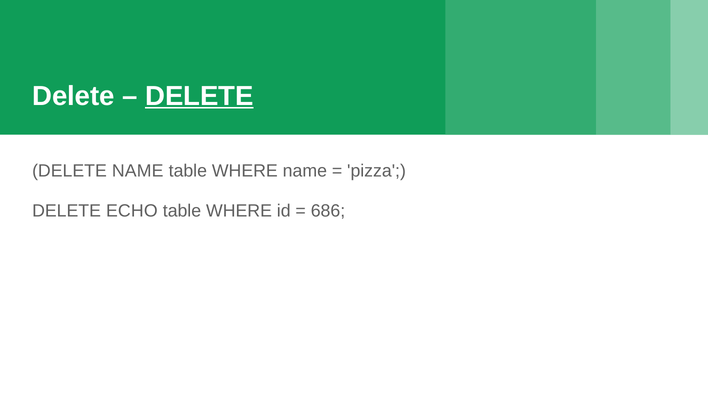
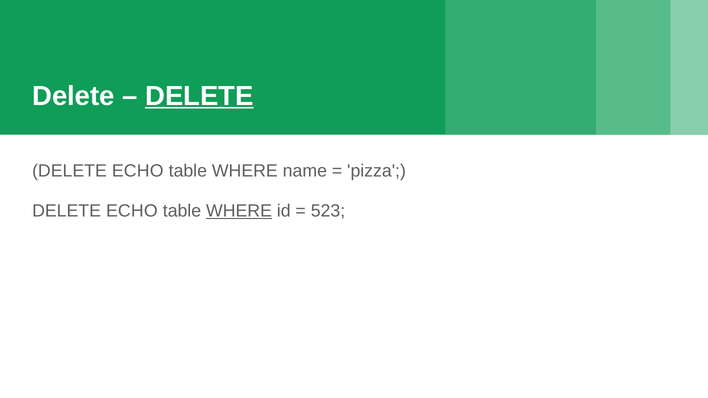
NAME: NAME -> ECHO (138, 171)
WHERE underline: none -> present (239, 211)
686: 686 -> 523 (328, 211)
